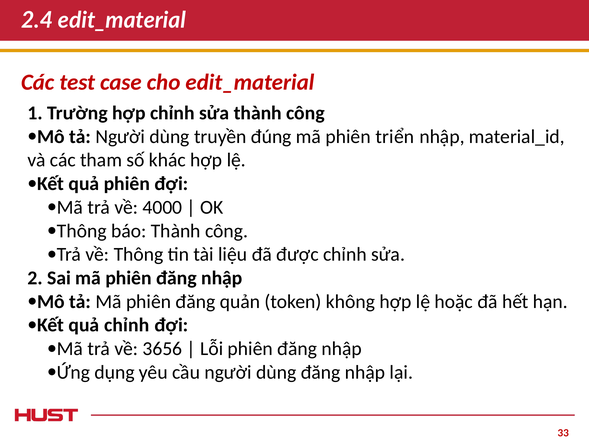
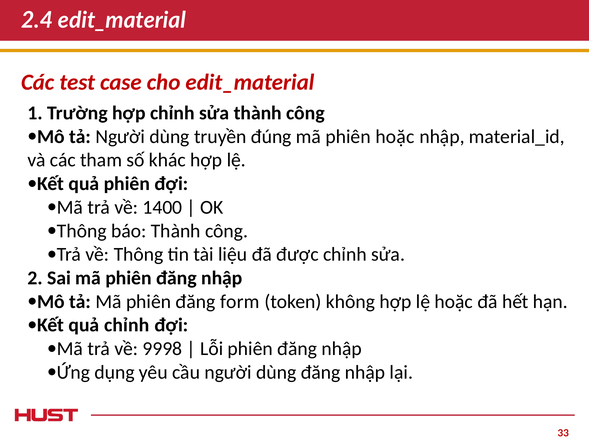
phiên triển: triển -> hoặc (395, 137)
4000: 4000 -> 1400 (162, 207)
quản: quản -> form (240, 301)
3656: 3656 -> 9998 (162, 349)
